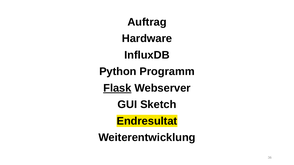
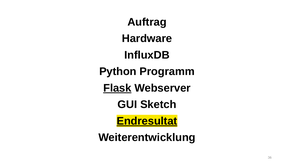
Endresultat underline: none -> present (147, 121)
